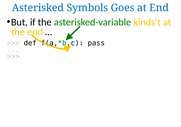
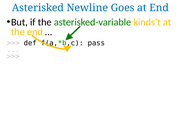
Symbols: Symbols -> Newline (87, 8)
